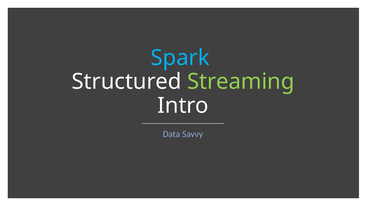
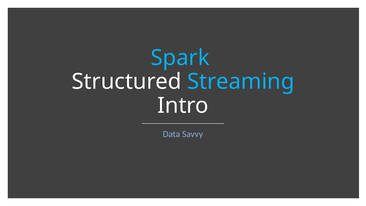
Streaming colour: light green -> light blue (241, 82)
